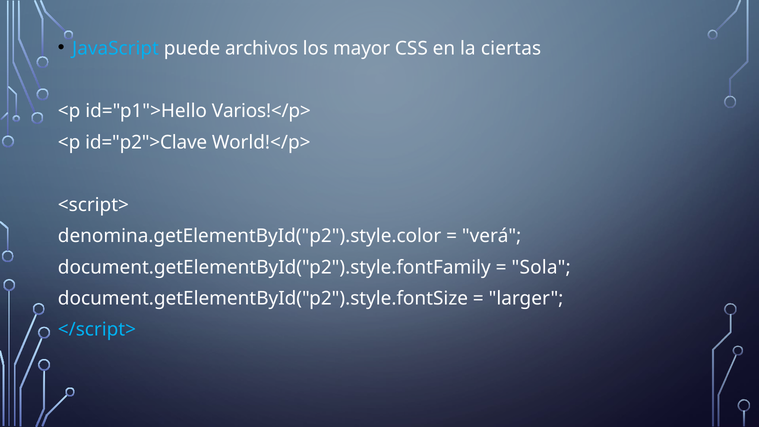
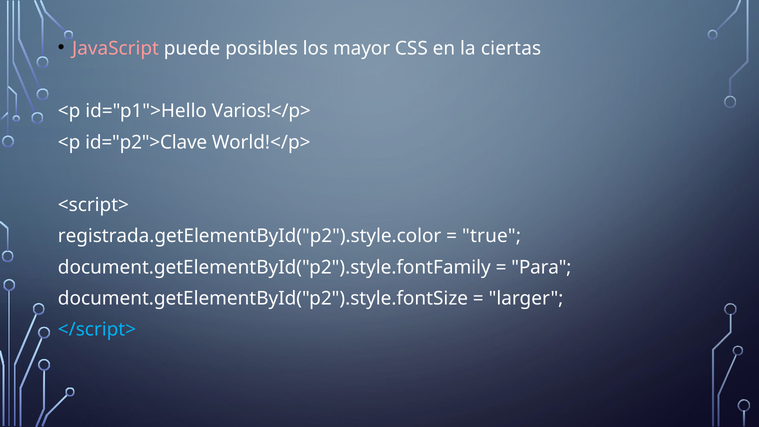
JavaScript colour: light blue -> pink (116, 49)
archivos: archivos -> posibles (262, 49)
denomina.getElementById("p2").style.color: denomina.getElementById("p2").style.color -> registrada.getElementById("p2").style.color (250, 236)
verá: verá -> true (492, 236)
Sola: Sola -> Para (541, 267)
